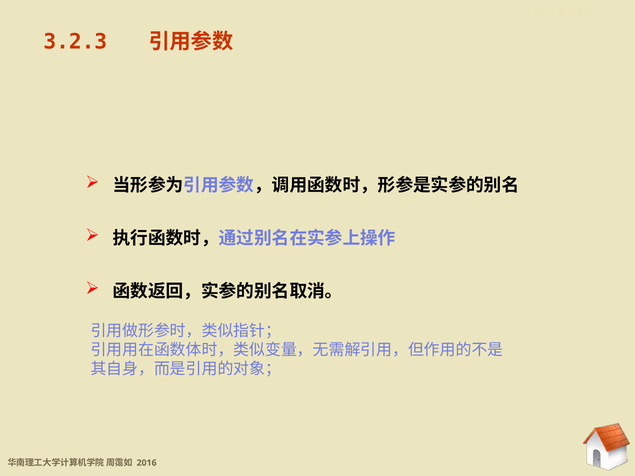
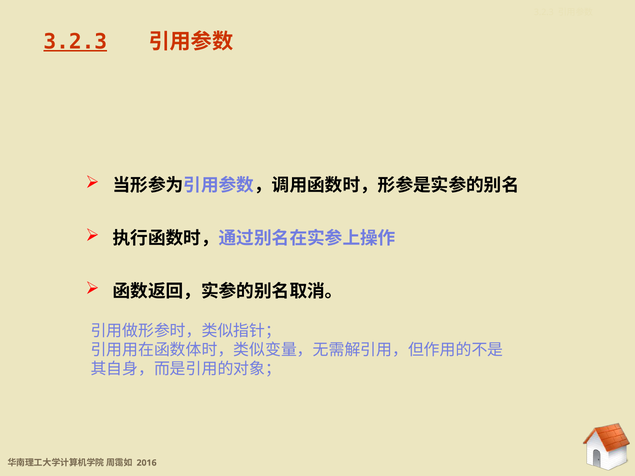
3.2.3 underline: none -> present (75, 42)
